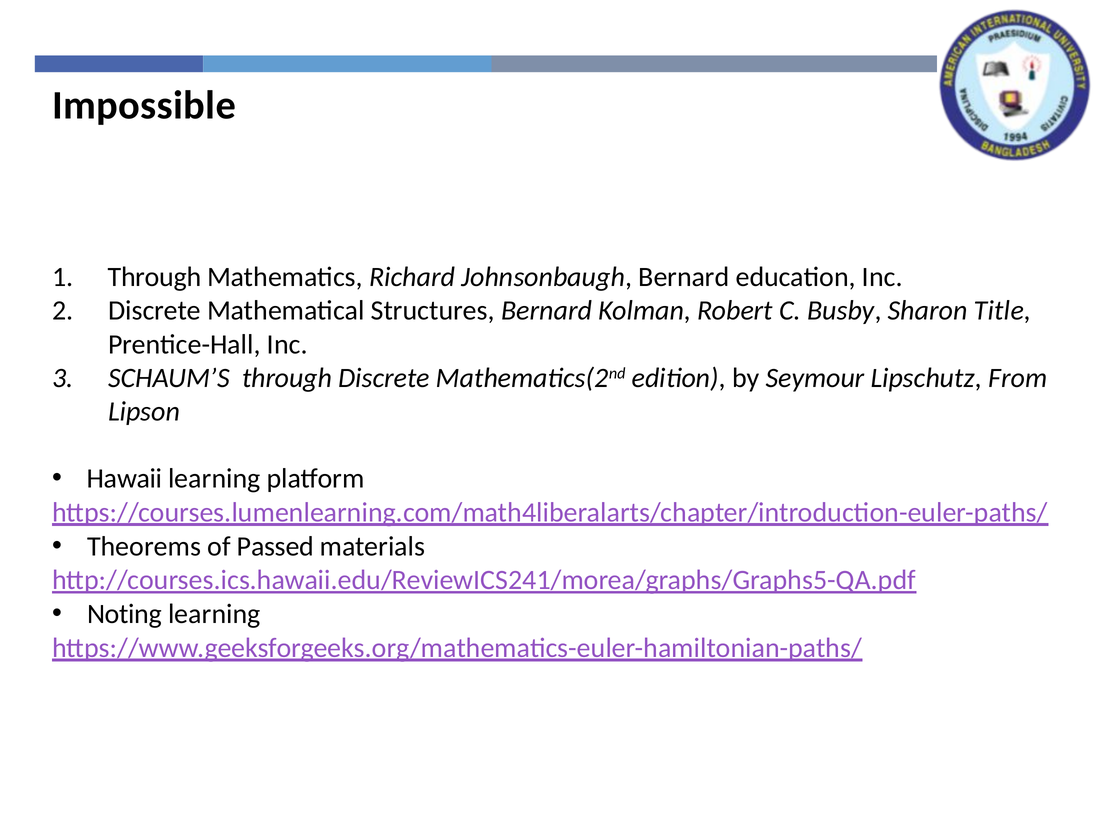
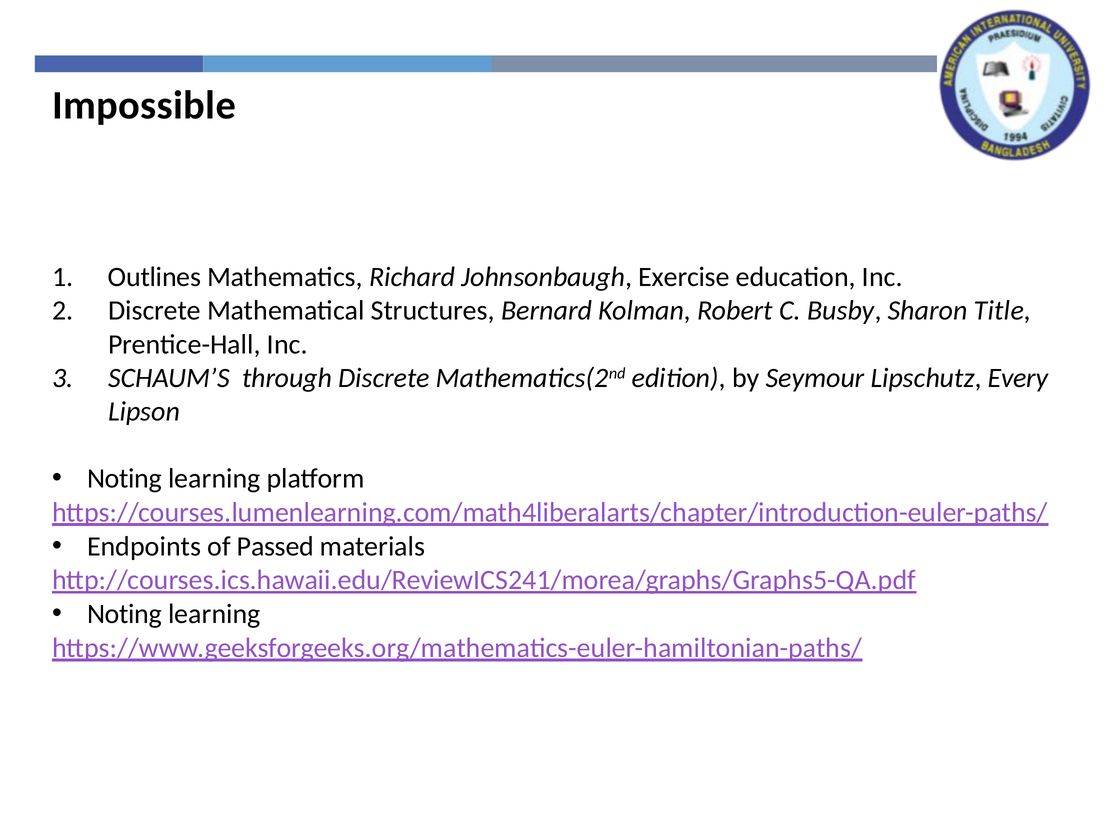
Through: Through -> Outlines (155, 277)
Johnsonbaugh Bernard: Bernard -> Exercise (684, 277)
From: From -> Every (1018, 378)
Hawaii: Hawaii -> Noting (125, 479)
Theorems: Theorems -> Endpoints (144, 546)
